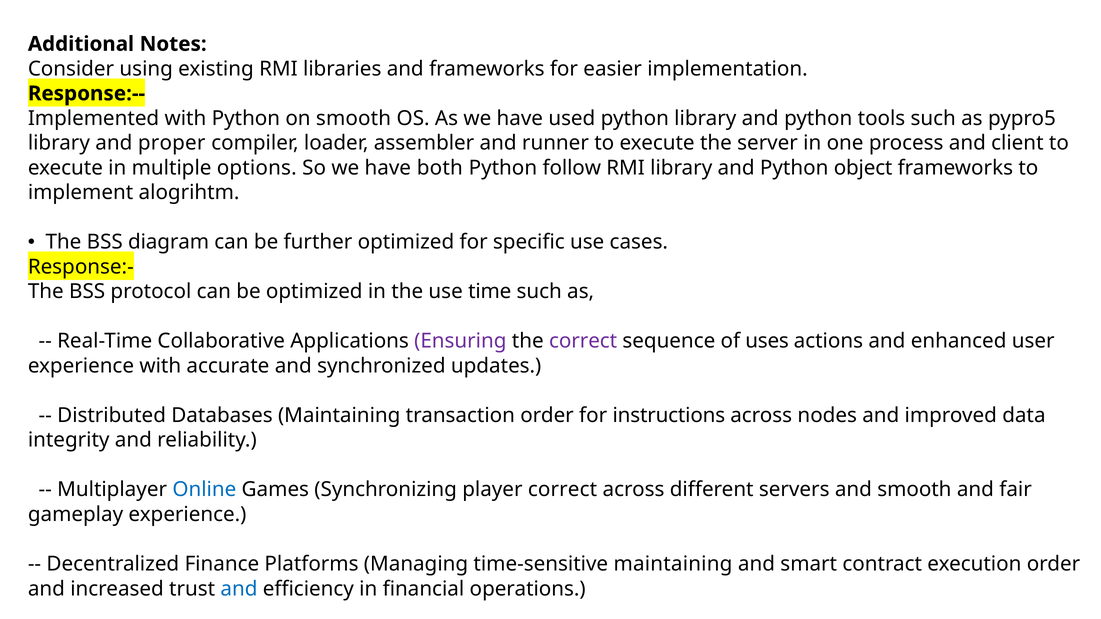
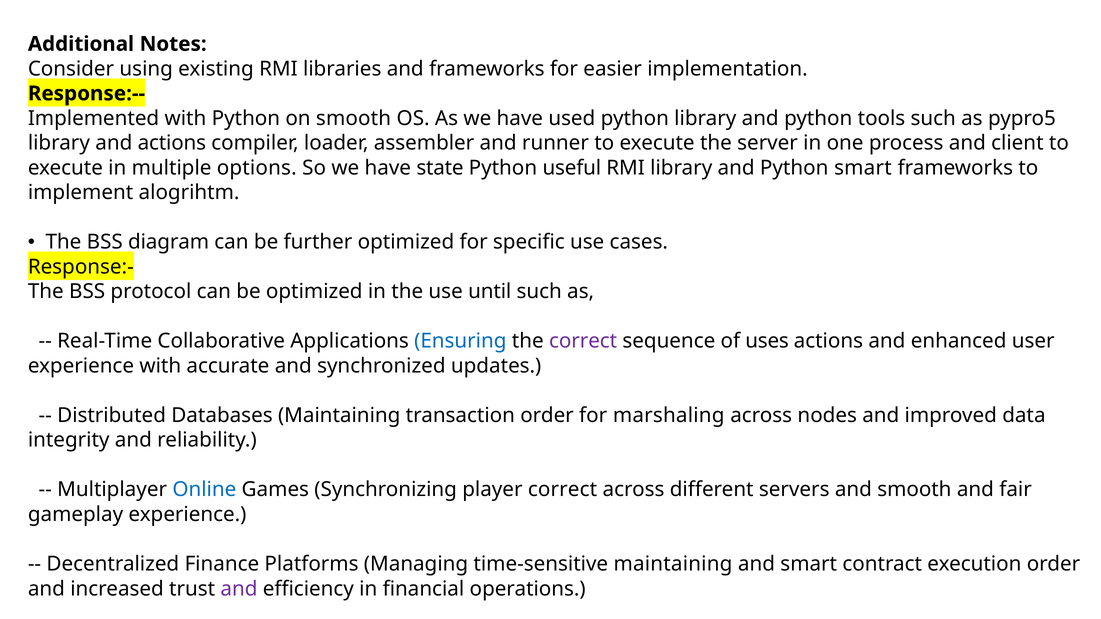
and proper: proper -> actions (172, 143)
both: both -> state (440, 168)
follow: follow -> useful (572, 168)
Python object: object -> smart (863, 168)
time: time -> until (490, 292)
Ensuring colour: purple -> blue (460, 341)
instructions: instructions -> marshaling (669, 416)
and colour: blue -> purple (239, 589)
